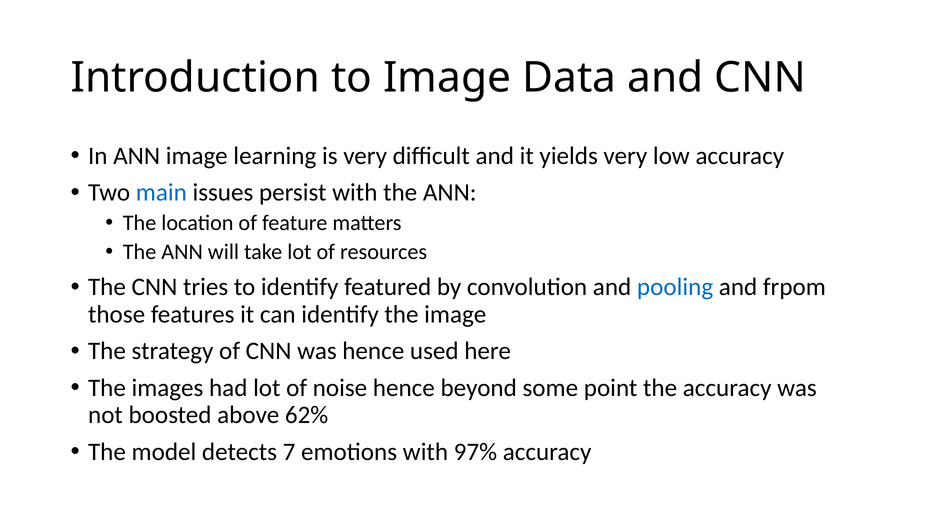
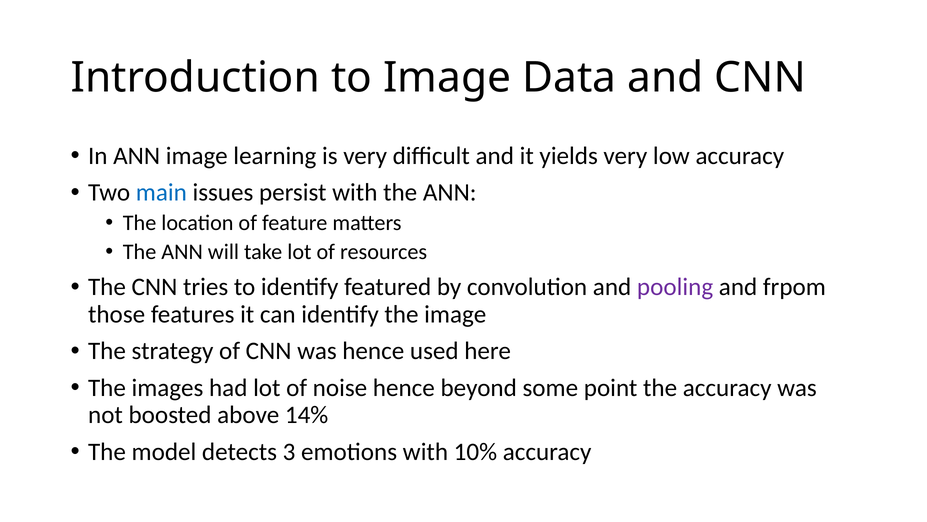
pooling colour: blue -> purple (675, 287)
62%: 62% -> 14% (307, 415)
7: 7 -> 3 (289, 451)
97%: 97% -> 10% (475, 451)
